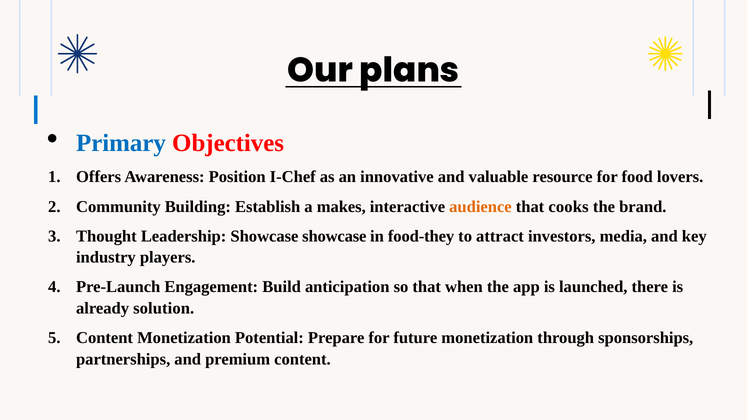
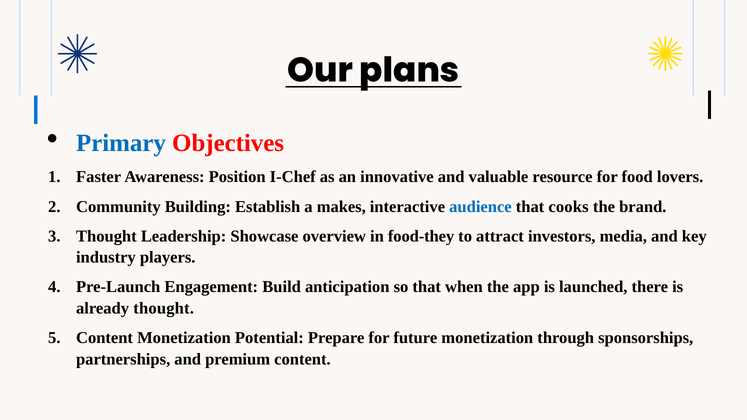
Offers: Offers -> Faster (99, 177)
audience colour: orange -> blue (480, 207)
Showcase showcase: showcase -> overview (334, 236)
already solution: solution -> thought (164, 308)
